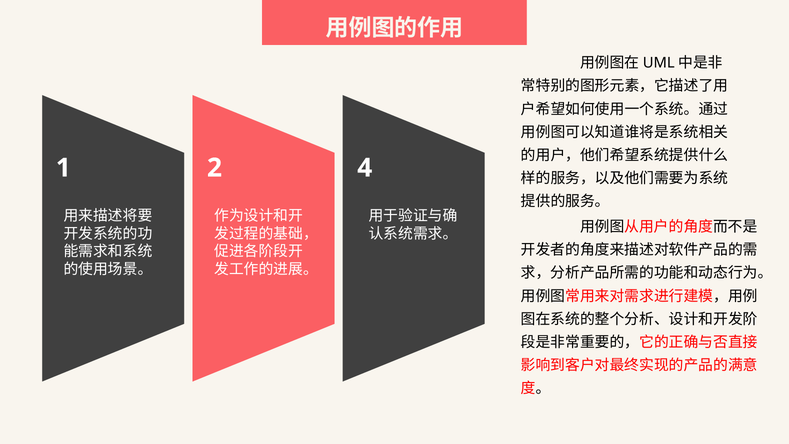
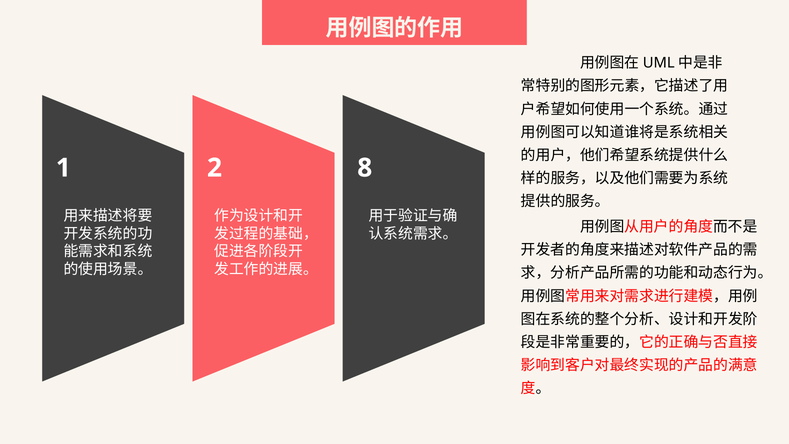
4: 4 -> 8 (365, 168)
